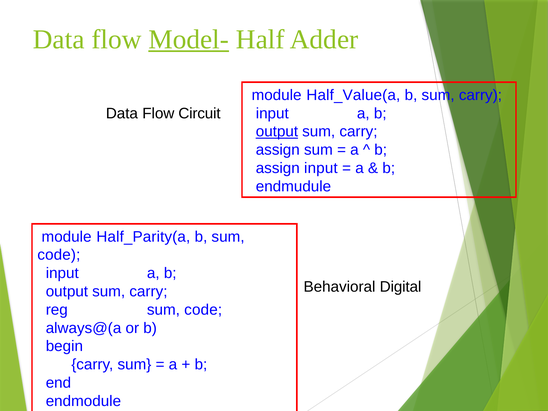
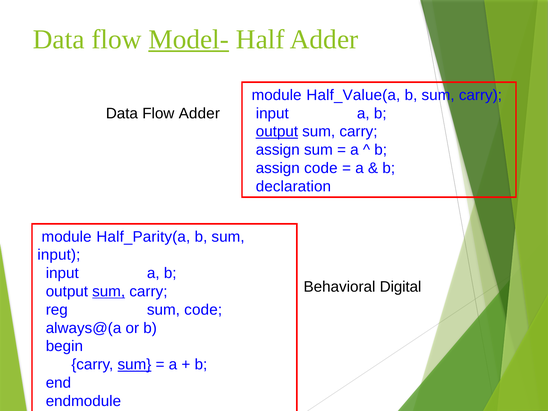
Flow Circuit: Circuit -> Adder (199, 113)
assign input: input -> code (321, 168)
endmudule: endmudule -> declaration (293, 186)
code: code -> input (59, 255)
sum underline: none -> present (109, 291)
sum underline: none -> present (134, 365)
